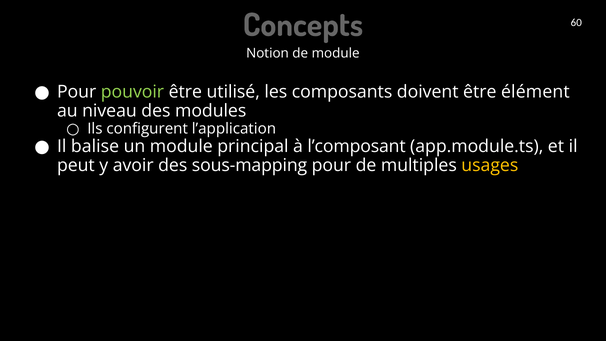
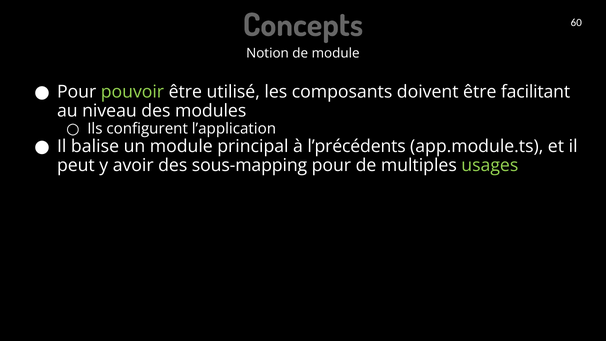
élément: élément -> facilitant (536, 92)
l’composant: l’composant -> l’précédents (357, 146)
usages colour: yellow -> light green (490, 166)
